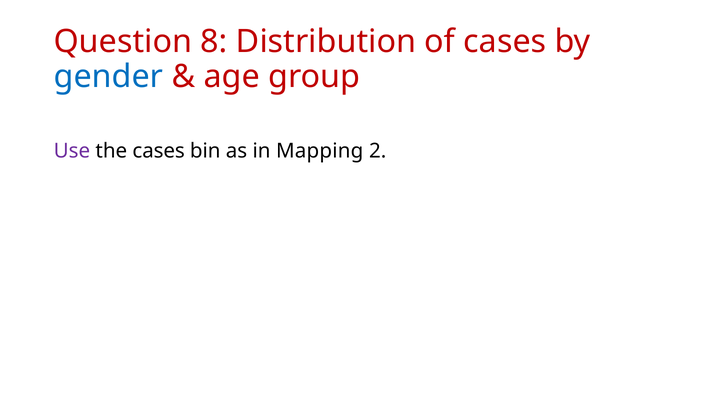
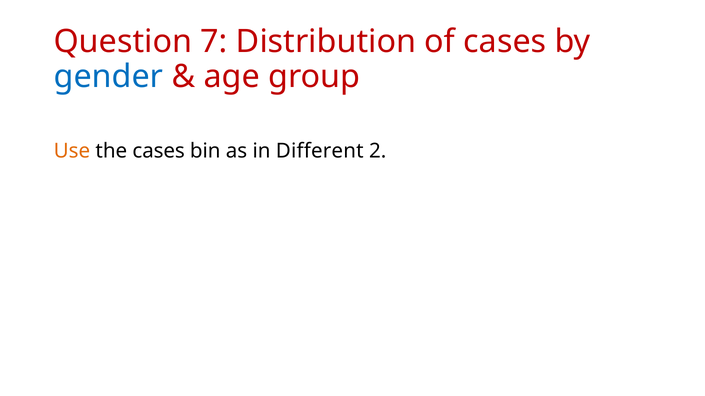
8: 8 -> 7 (214, 42)
Use colour: purple -> orange (72, 151)
Mapping: Mapping -> Different (320, 151)
